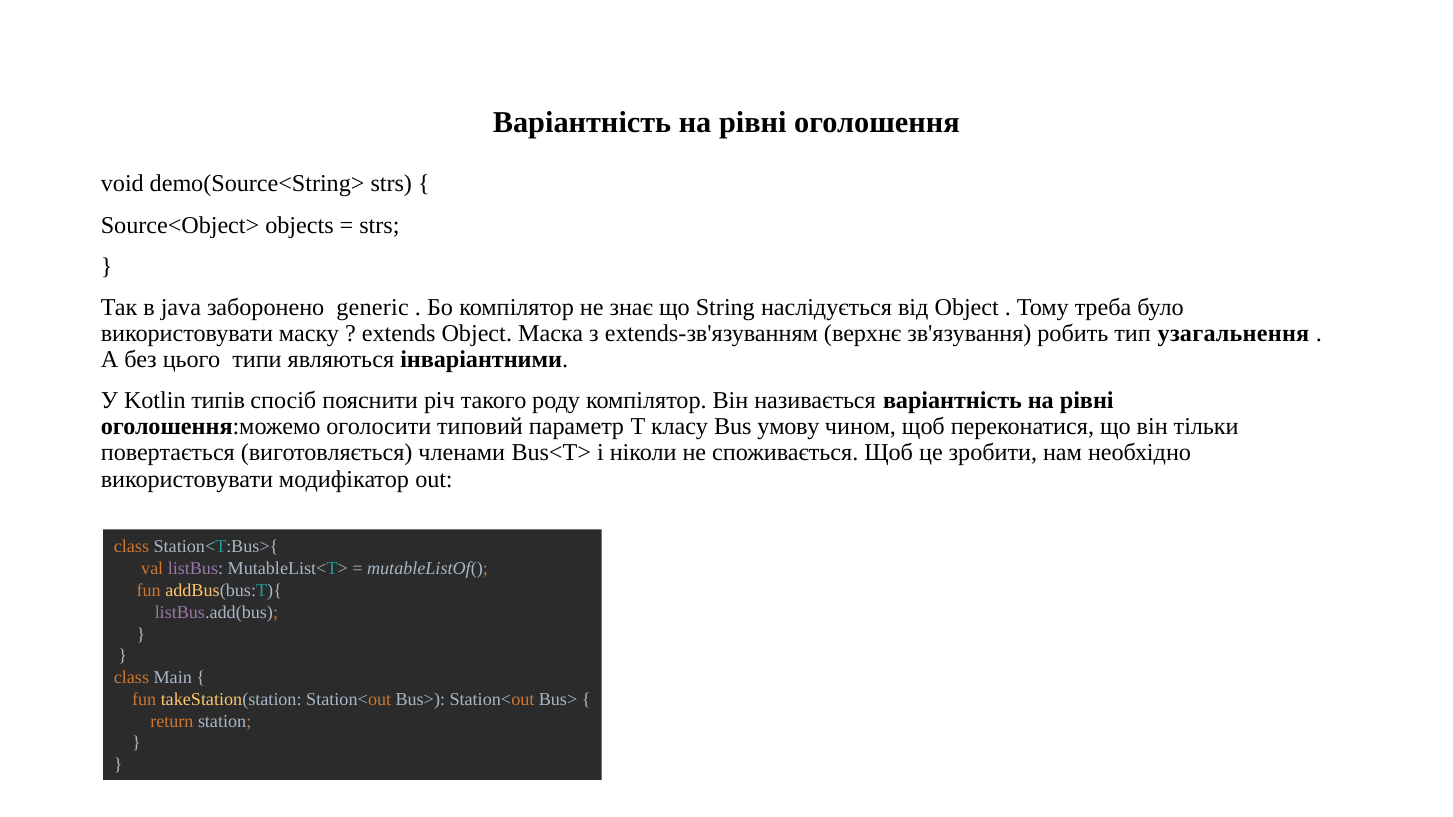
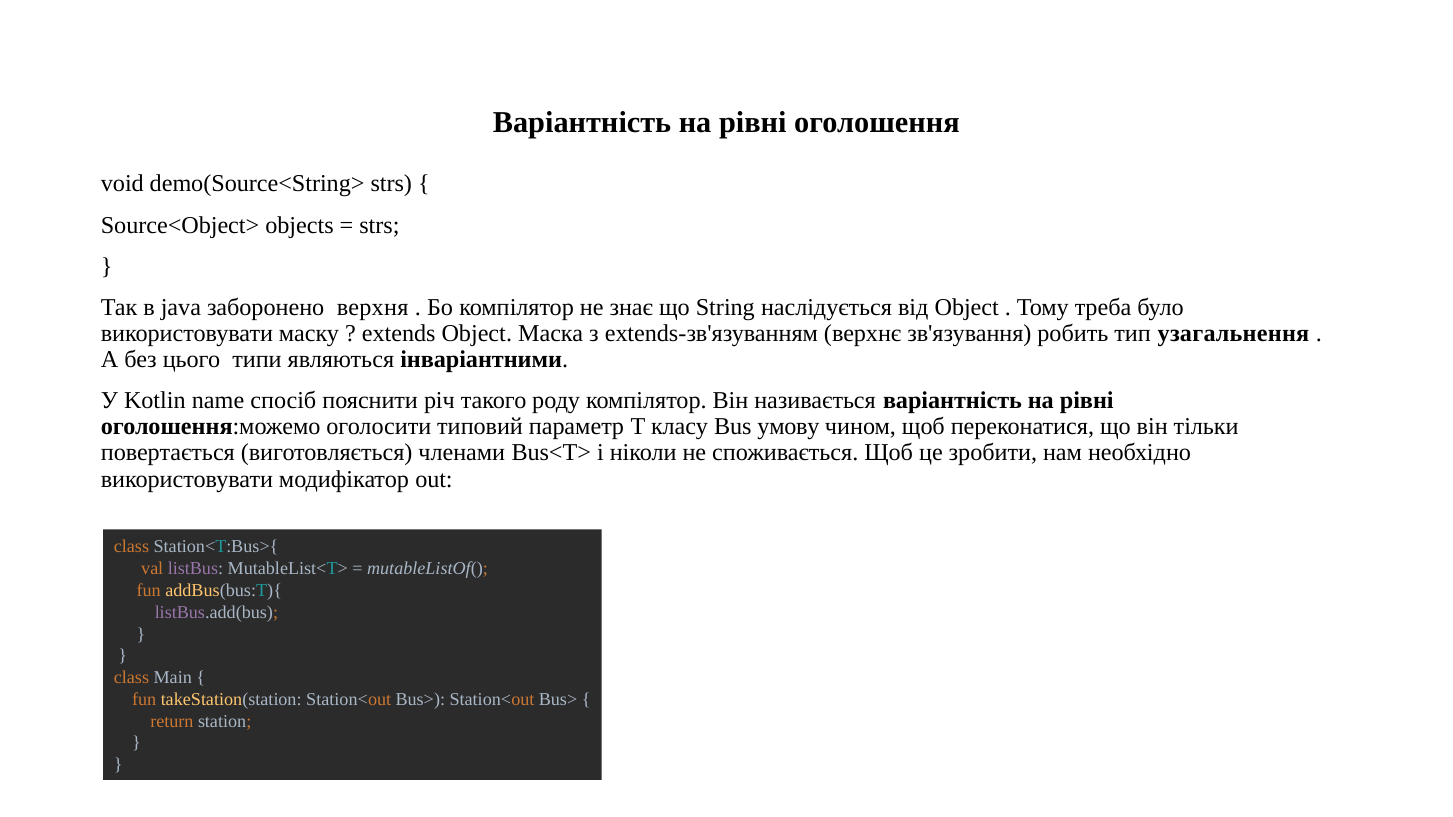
generic: generic -> верхня (373, 308)
типів: типів -> name (218, 401)
